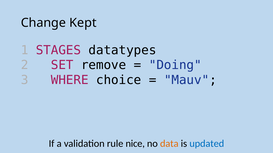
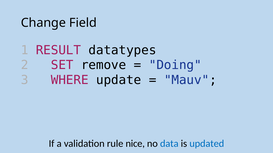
Kept: Kept -> Field (83, 23)
STAGES: STAGES -> RESULT (58, 50)
choice: choice -> update (119, 80)
data colour: orange -> blue (169, 144)
